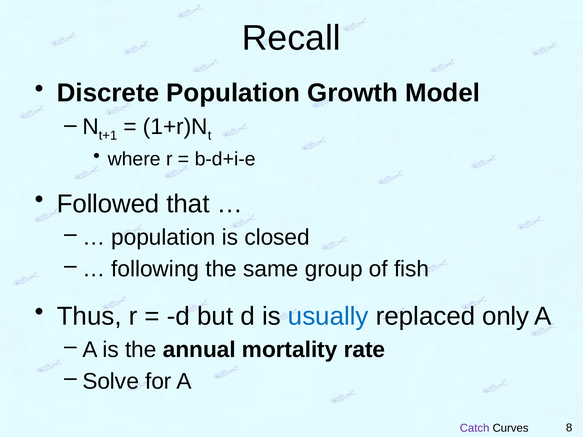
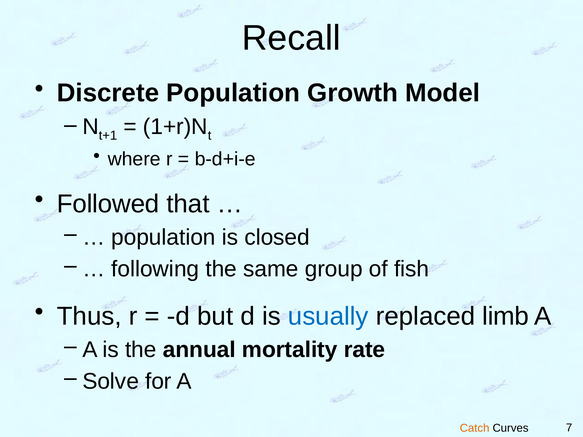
only: only -> limb (506, 316)
Catch colour: purple -> orange (475, 428)
8: 8 -> 7 (569, 428)
